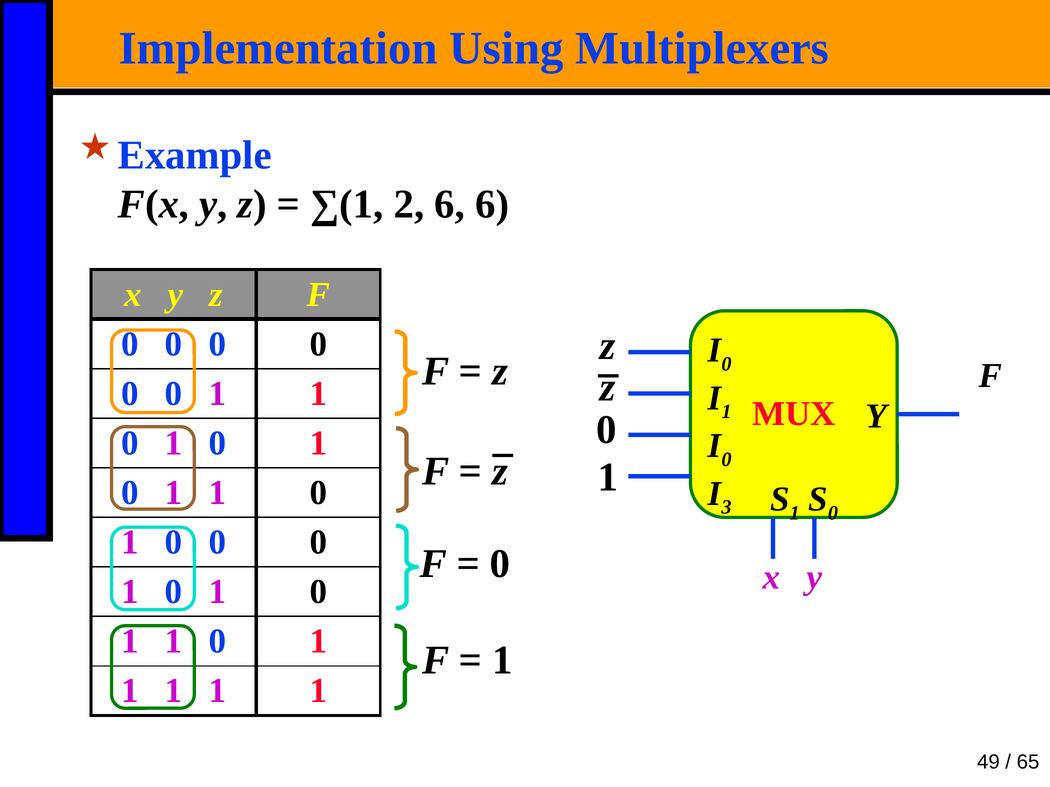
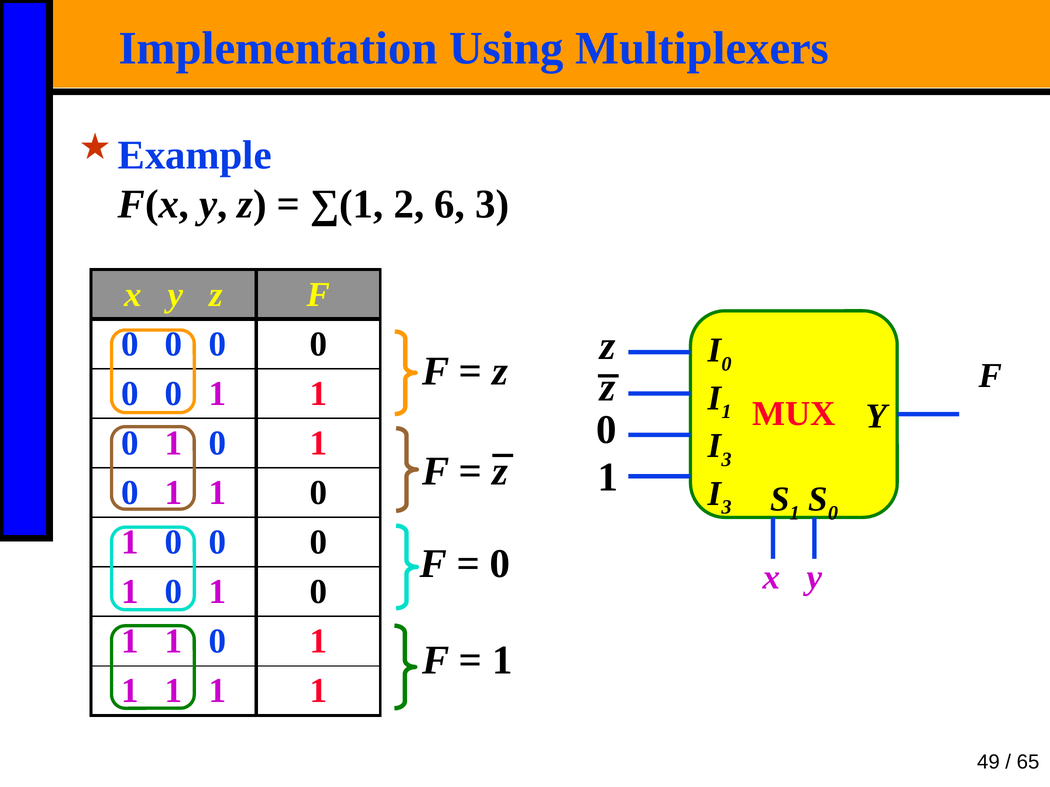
6 6: 6 -> 3 (492, 204)
0: 0 -> 3 (727, 460)
